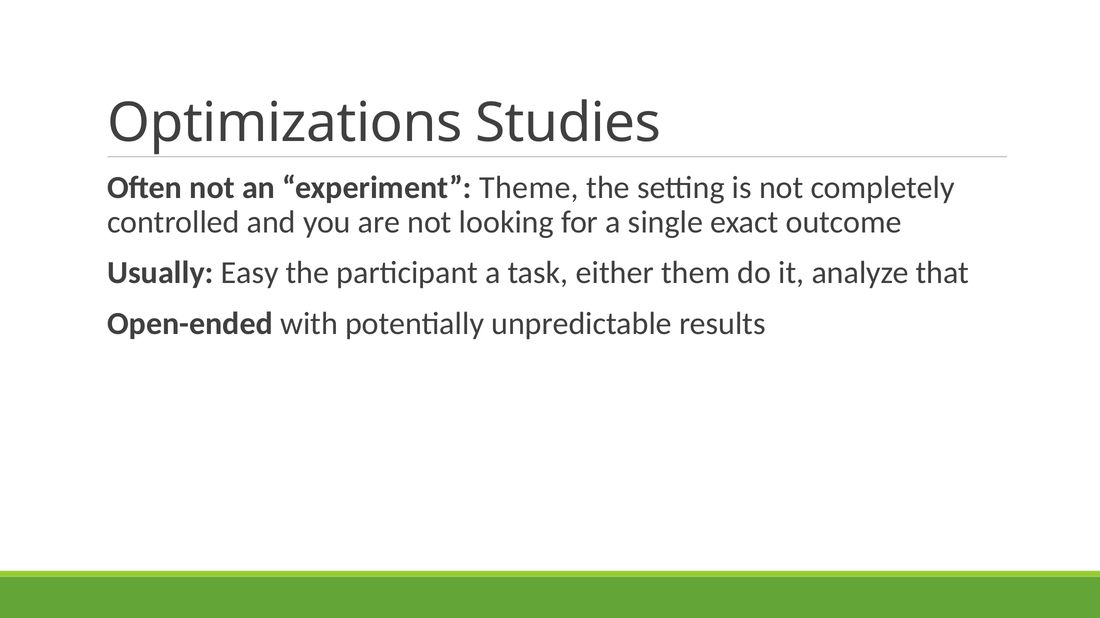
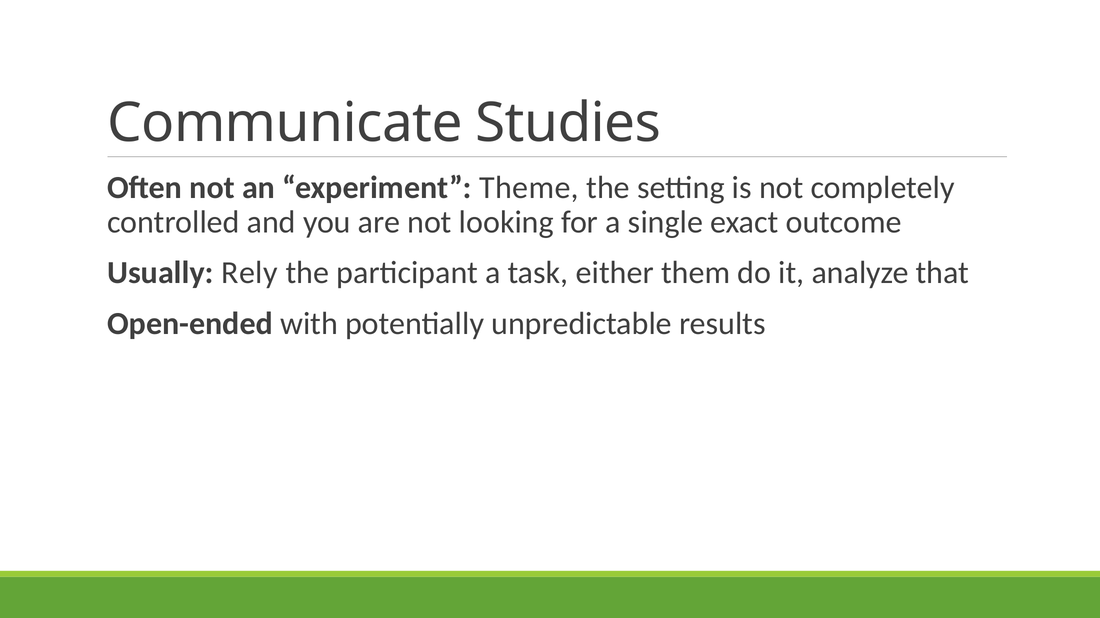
Optimizations: Optimizations -> Communicate (285, 123)
Easy: Easy -> Rely (249, 273)
